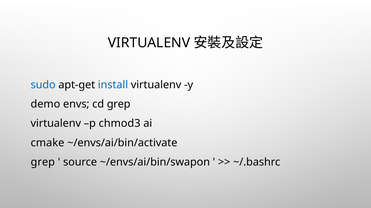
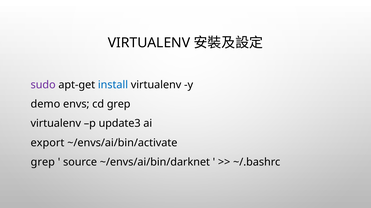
sudo colour: blue -> purple (43, 85)
chmod3: chmod3 -> update3 (120, 124)
cmake: cmake -> export (47, 143)
~/envs/ai/bin/swapon: ~/envs/ai/bin/swapon -> ~/envs/ai/bin/darknet (155, 163)
